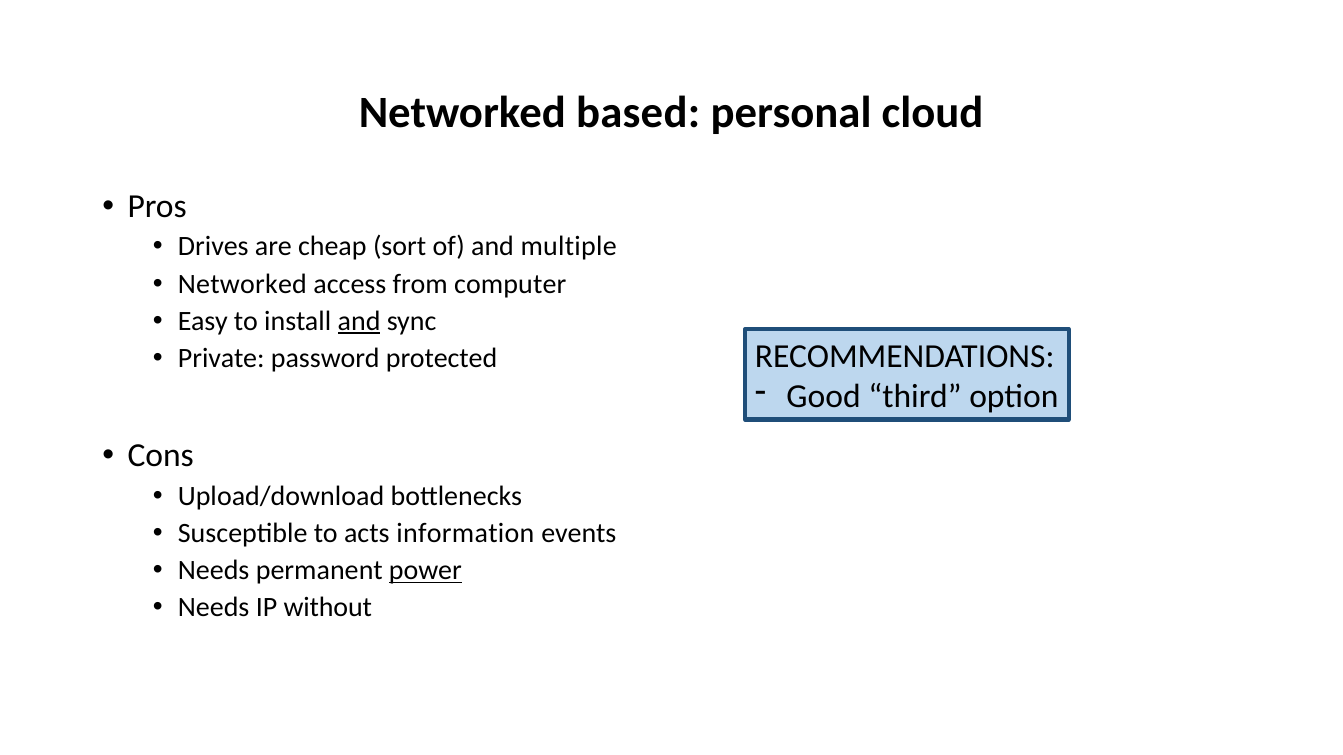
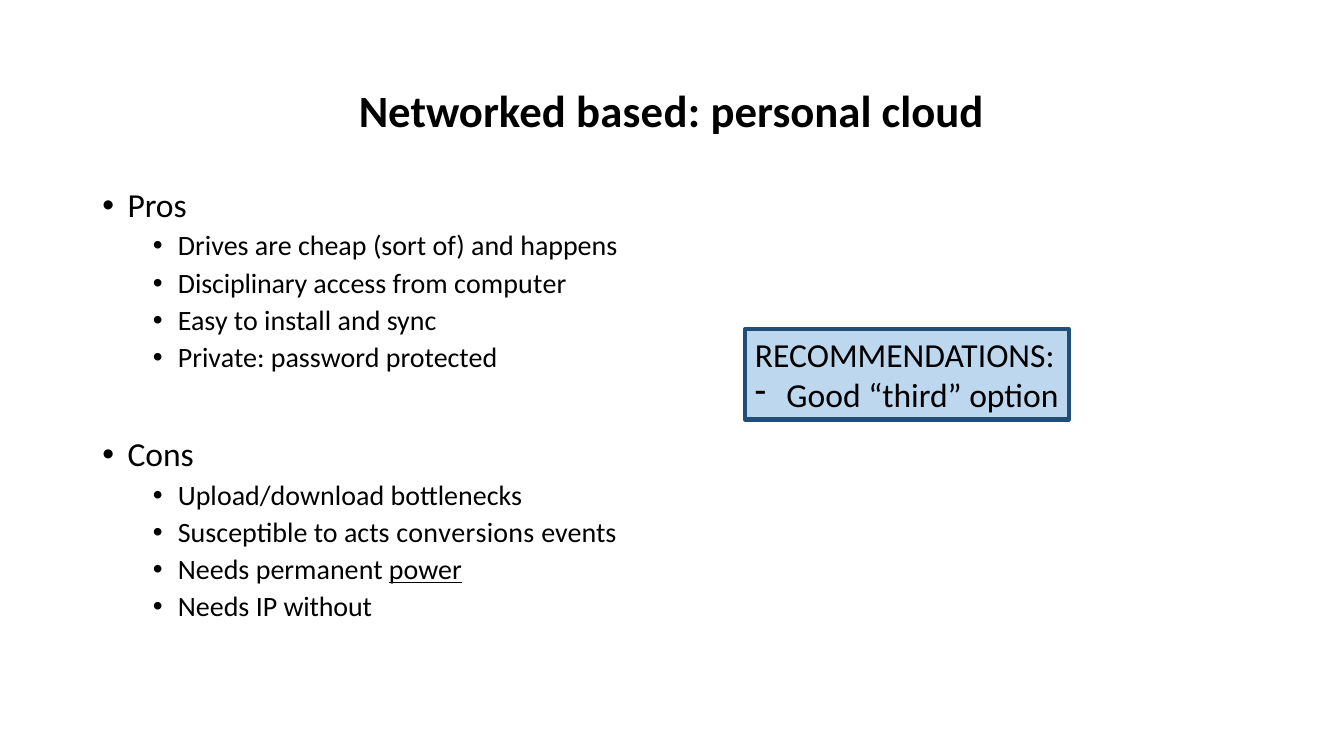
multiple: multiple -> happens (569, 247)
Networked: Networked -> Disciplinary (243, 284)
and underline: present -> none (359, 321)
information: information -> conversions (465, 534)
